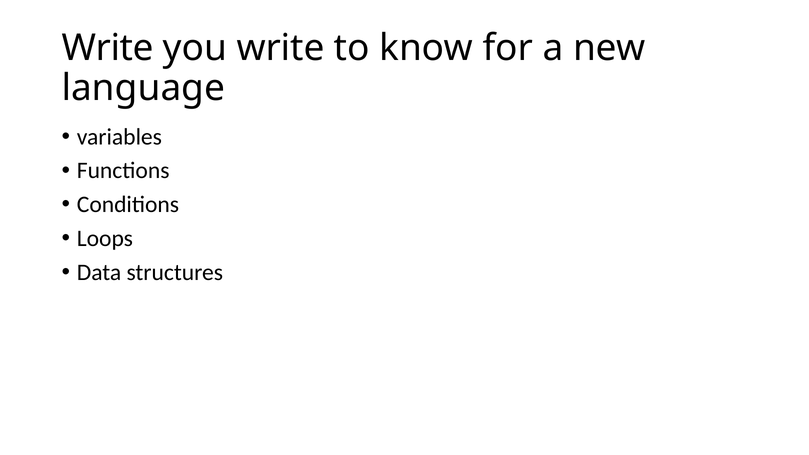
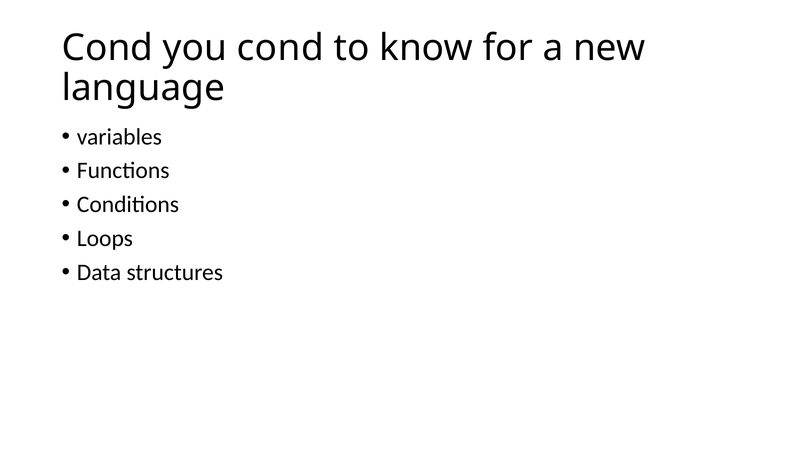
Write: Write -> Cond (107, 48)
you write: write -> cond (280, 48)
